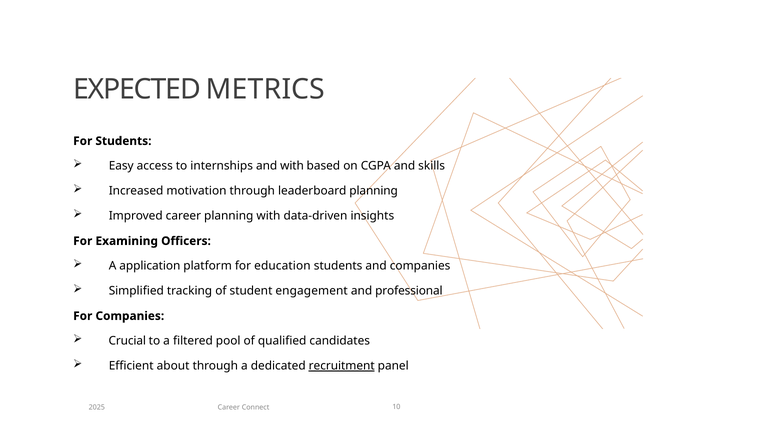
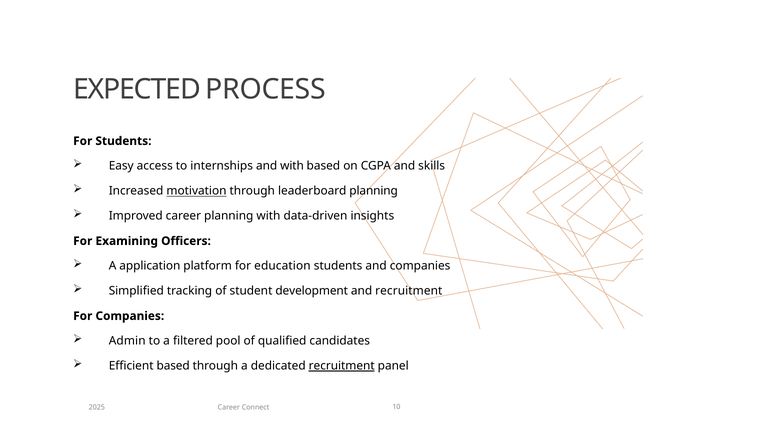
METRICS: METRICS -> PROCESS (266, 89)
motivation underline: none -> present (196, 191)
engagement: engagement -> development (312, 291)
and professional: professional -> recruitment (409, 291)
Crucial: Crucial -> Admin (127, 341)
Efficient about: about -> based (173, 366)
